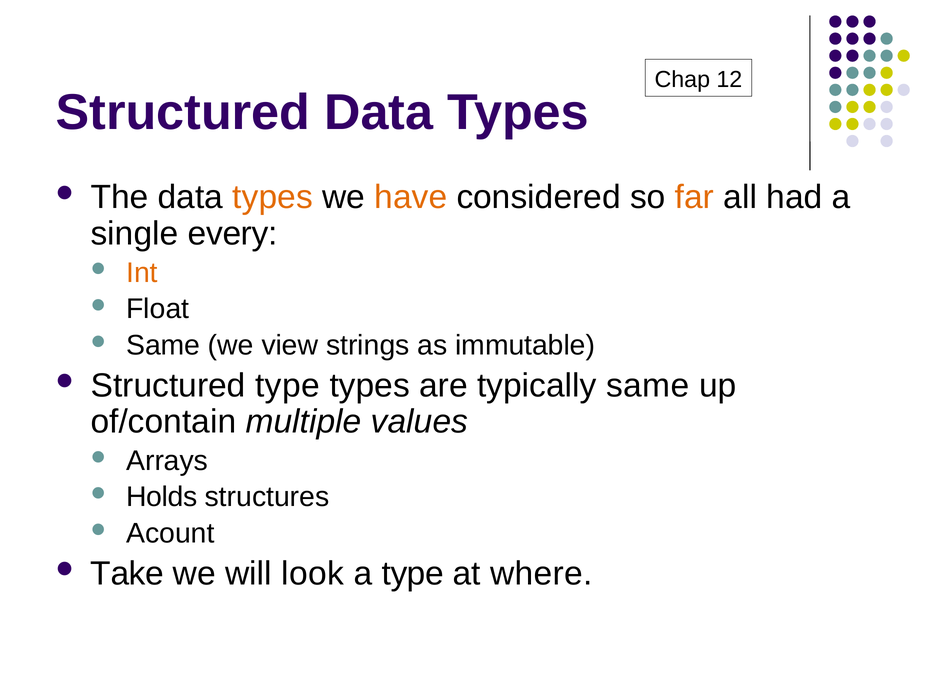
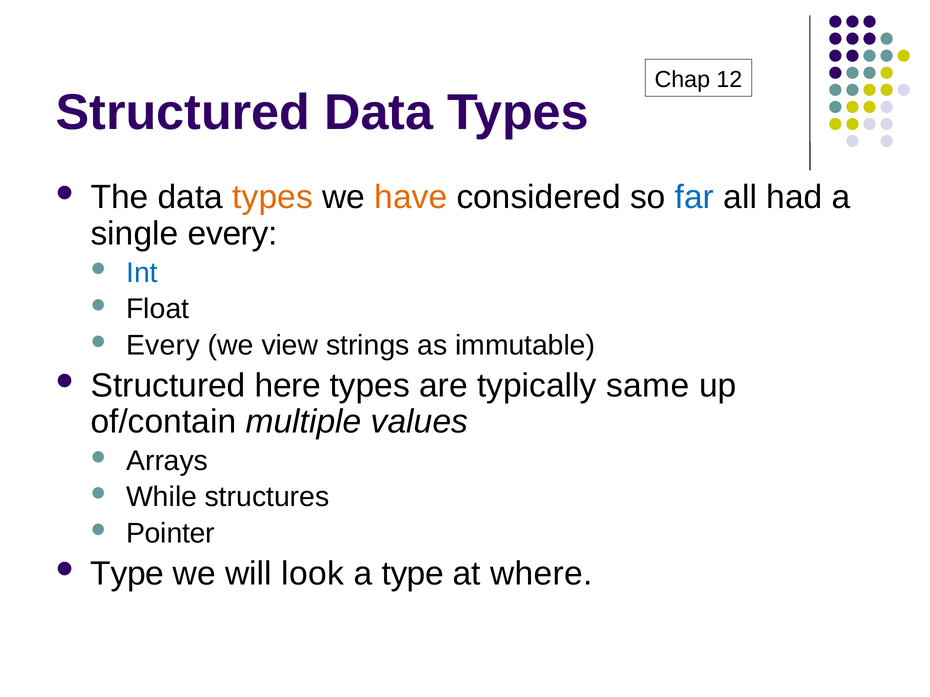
far colour: orange -> blue (694, 197)
Int colour: orange -> blue (142, 273)
Same: Same -> Every (163, 346)
Structured type: type -> here (288, 386)
Holds: Holds -> While (162, 497)
Acount: Acount -> Pointer (170, 534)
Take: Take -> Type (127, 574)
